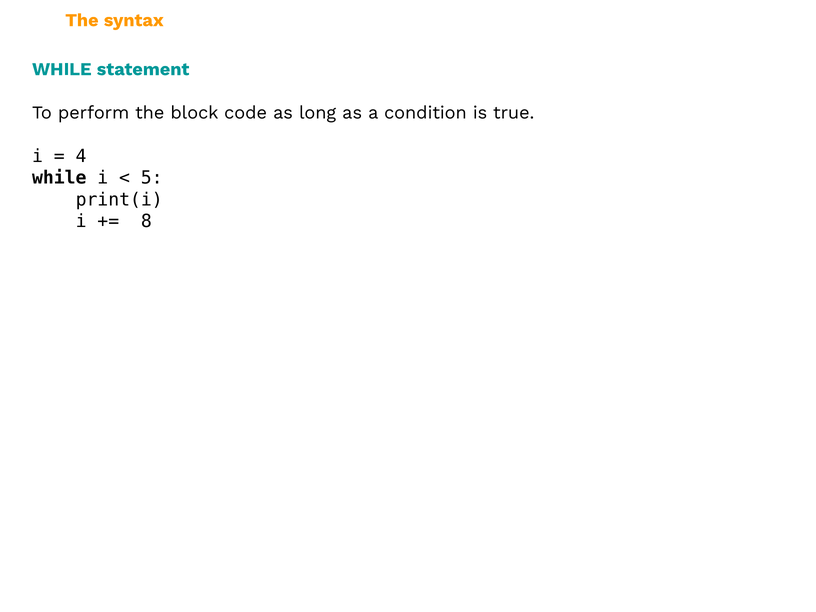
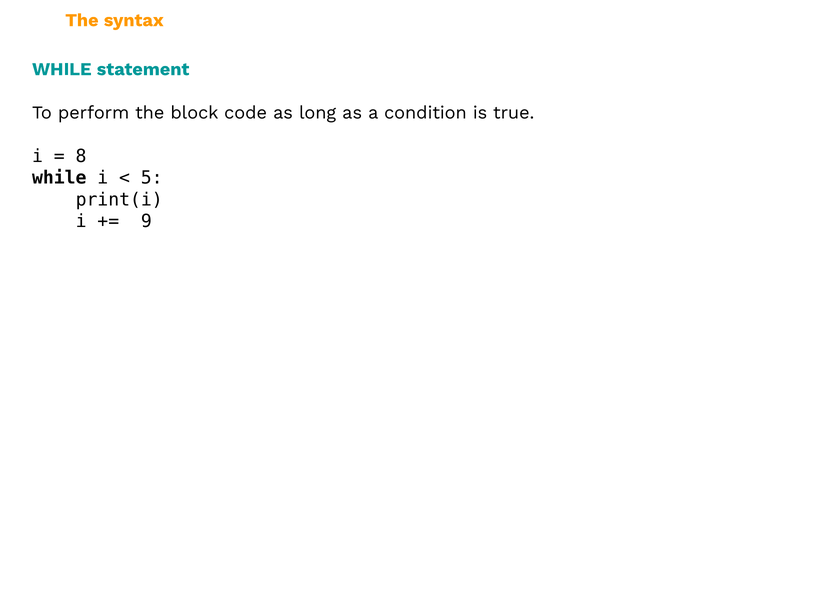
4: 4 -> 8 (81, 156)
8: 8 -> 9 (146, 221)
